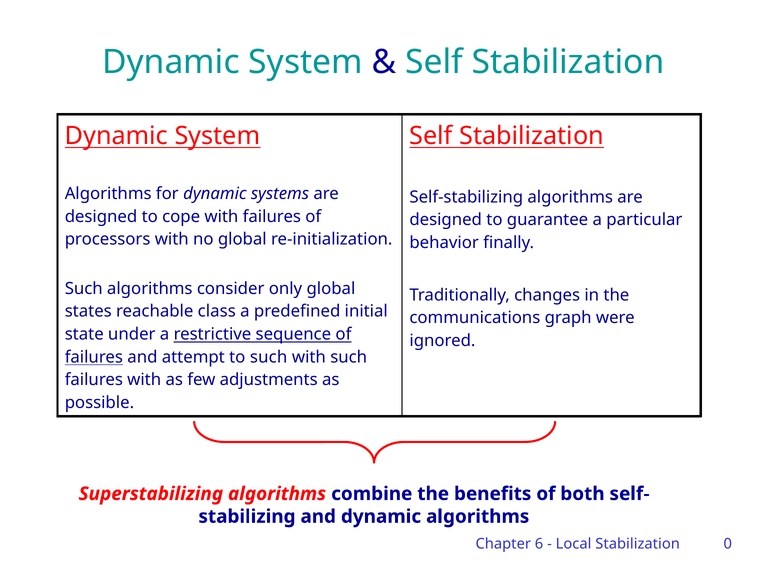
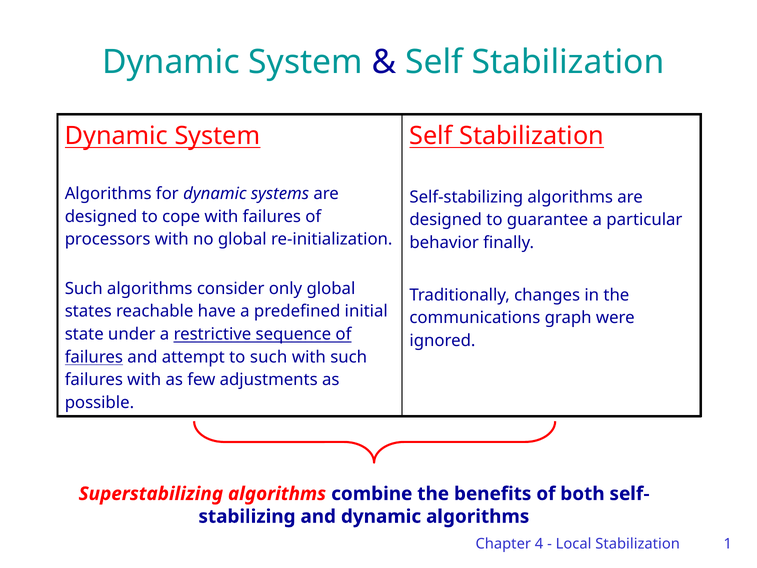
class: class -> have (217, 311)
6: 6 -> 4 (539, 544)
0: 0 -> 1 (728, 544)
